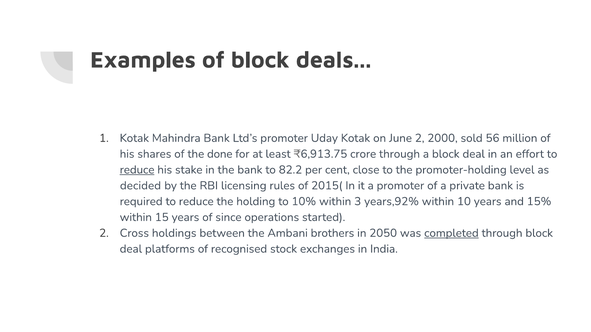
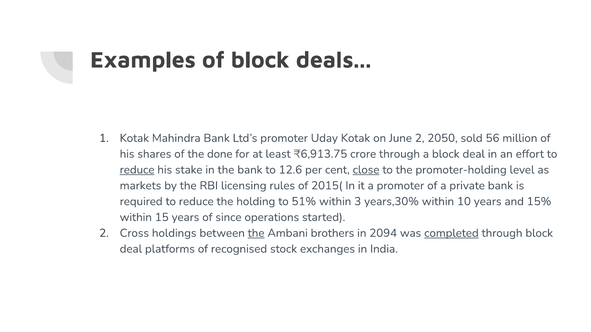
2000: 2000 -> 2050 (443, 138)
82.2: 82.2 -> 12.6 (290, 170)
close underline: none -> present (366, 170)
decided: decided -> markets (141, 186)
10%: 10% -> 51% (304, 202)
years,92%: years,92% -> years,30% (392, 202)
the underline: none -> present (256, 233)
2050: 2050 -> 2094 (383, 233)
